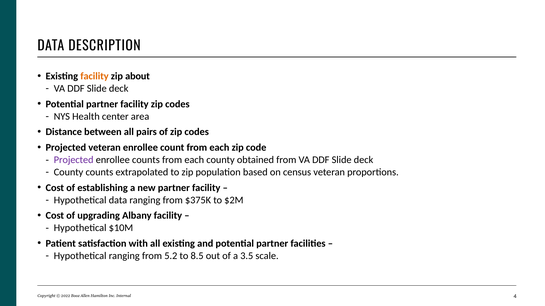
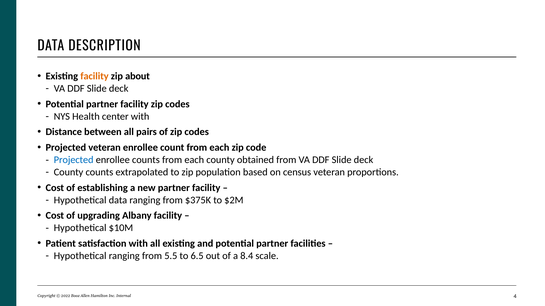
center area: area -> with (140, 117)
Projected colour: purple -> blue (74, 160)
5.2: 5.2 -> 5.5 (171, 256)
8.5: 8.5 -> 6.5 (197, 256)
3.5: 3.5 -> 8.4 (247, 256)
